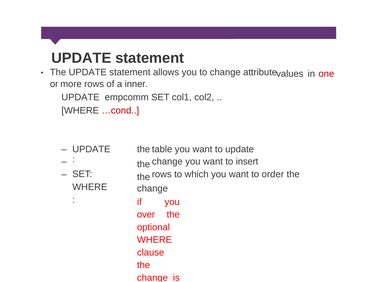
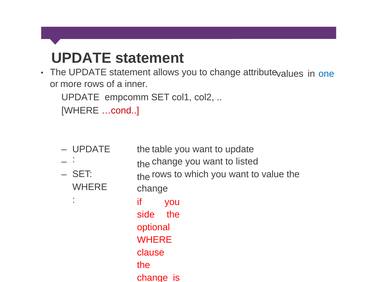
one colour: red -> blue (326, 74)
insert: insert -> listed (247, 161)
order: order -> value (273, 174)
over: over -> side (146, 215)
